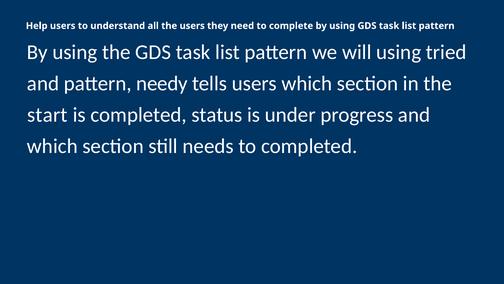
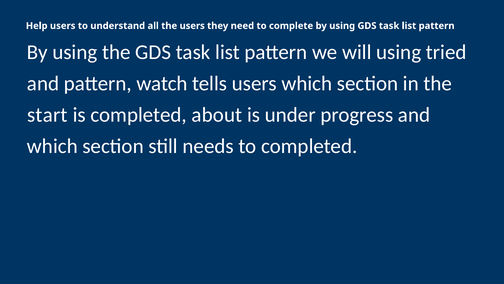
needy: needy -> watch (162, 83)
status: status -> about (217, 115)
